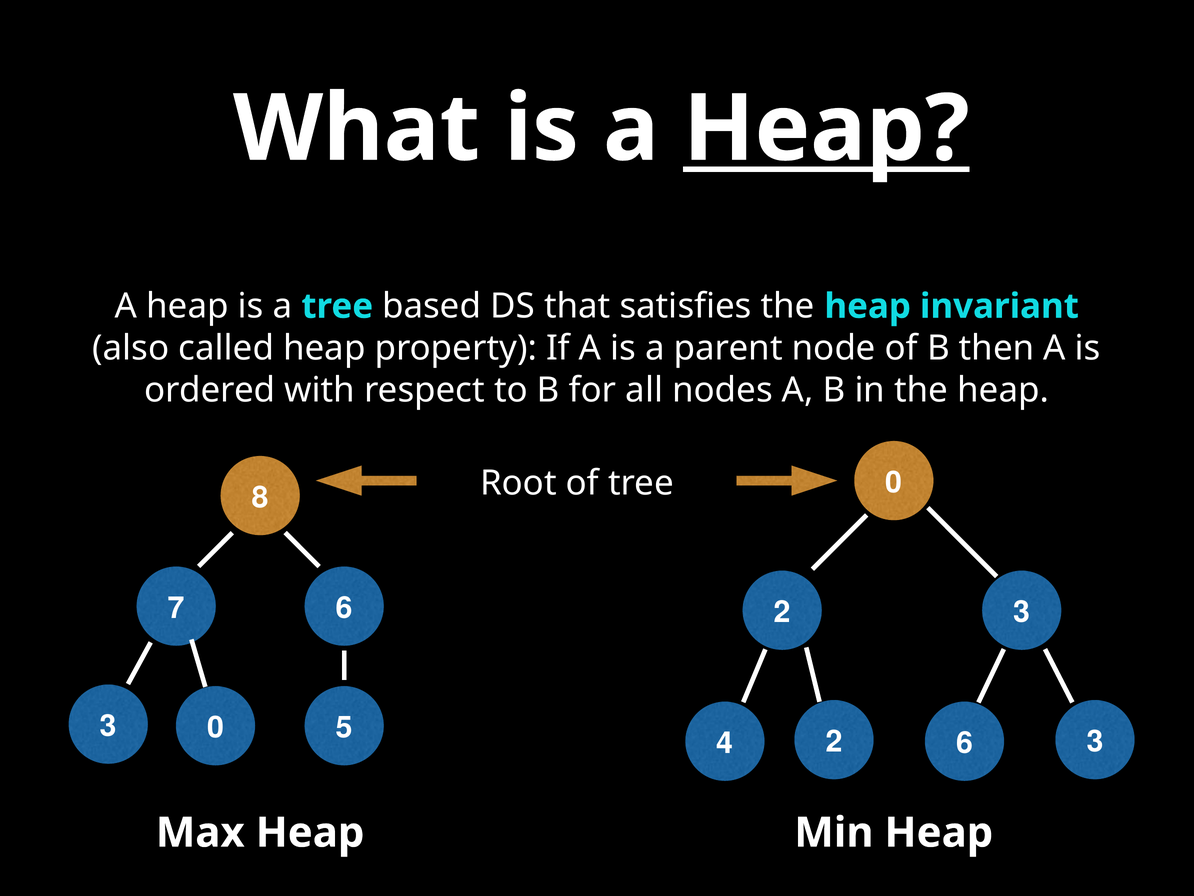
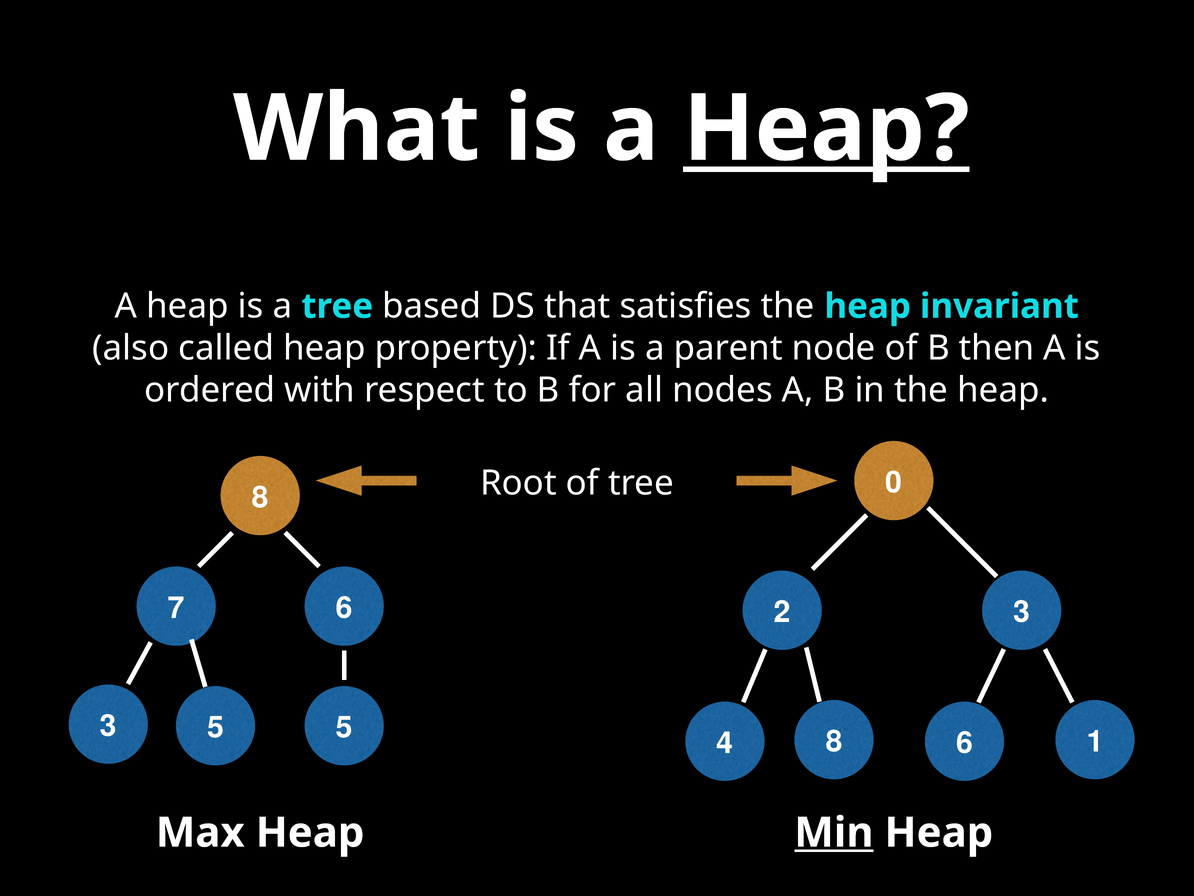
3 0: 0 -> 5 (216, 727)
4 2: 2 -> 8 (834, 741)
3: 3 -> 1 (1095, 741)
Min underline: none -> present (834, 832)
